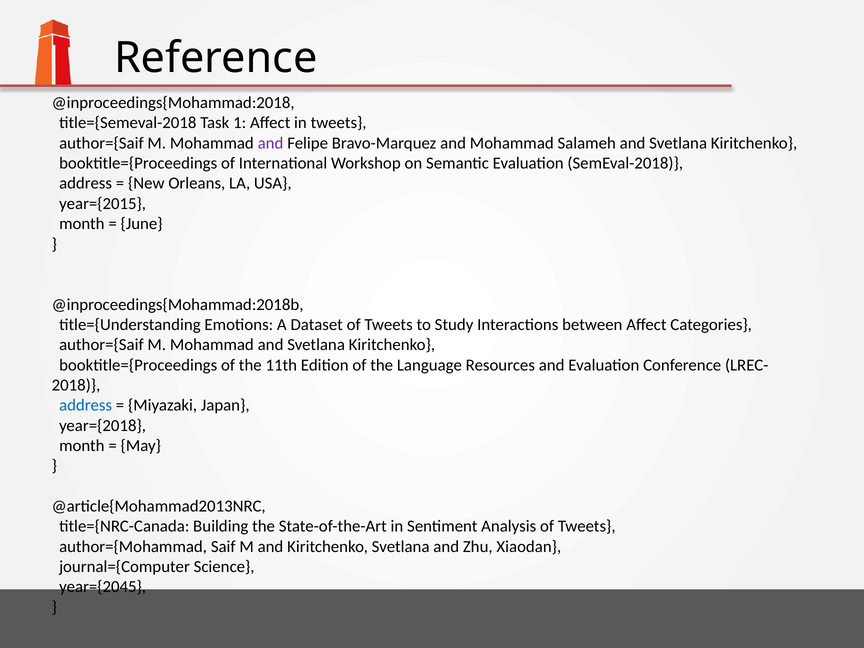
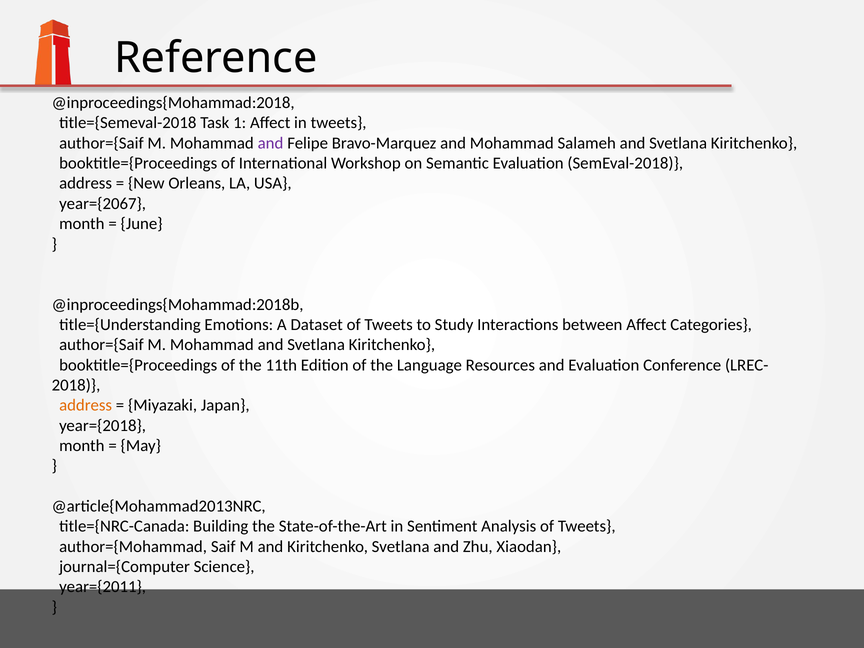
year={2015: year={2015 -> year={2067 (103, 204)
address colour: blue -> orange (86, 405)
year={2045: year={2045 -> year={2011 (103, 587)
